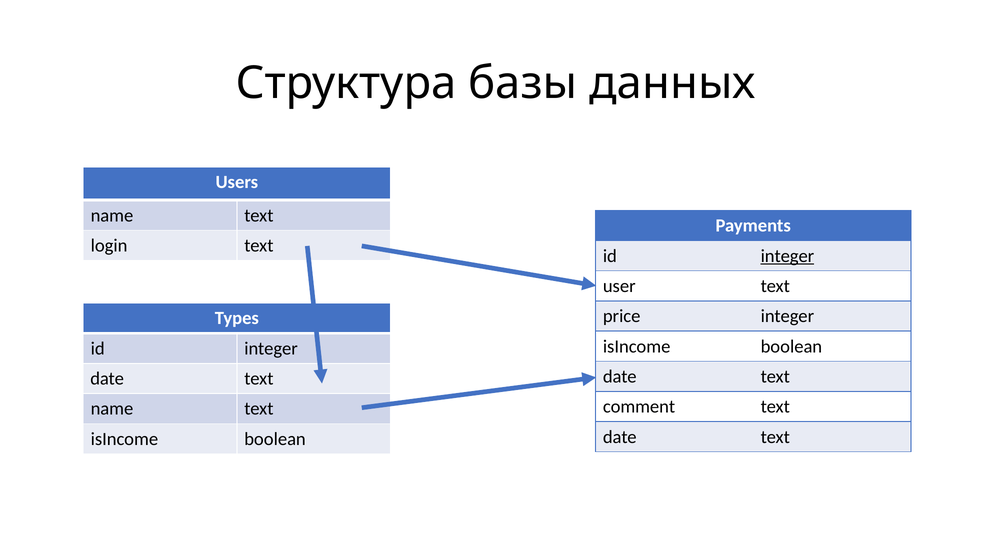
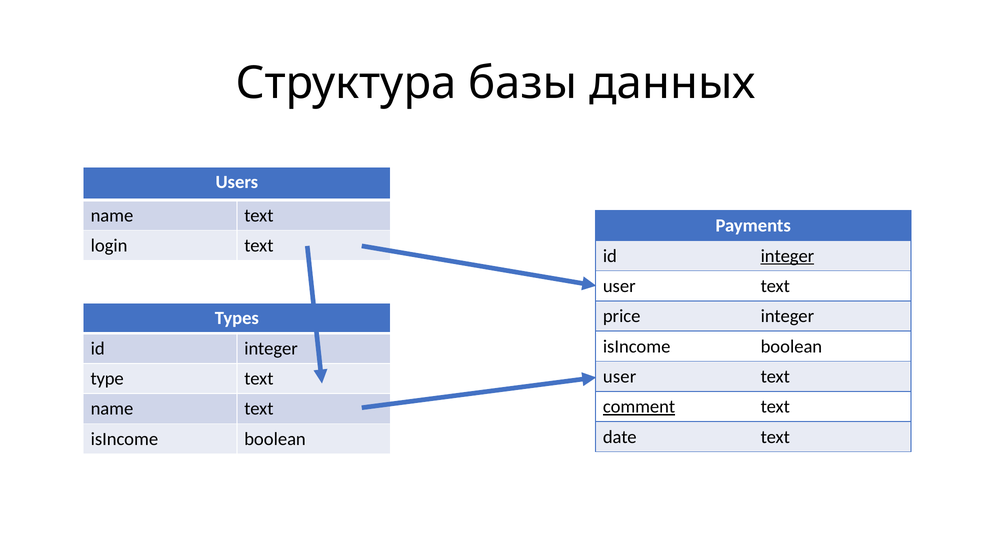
date: date -> user (620, 377)
date: date -> type (107, 379)
comment underline: none -> present (639, 407)
